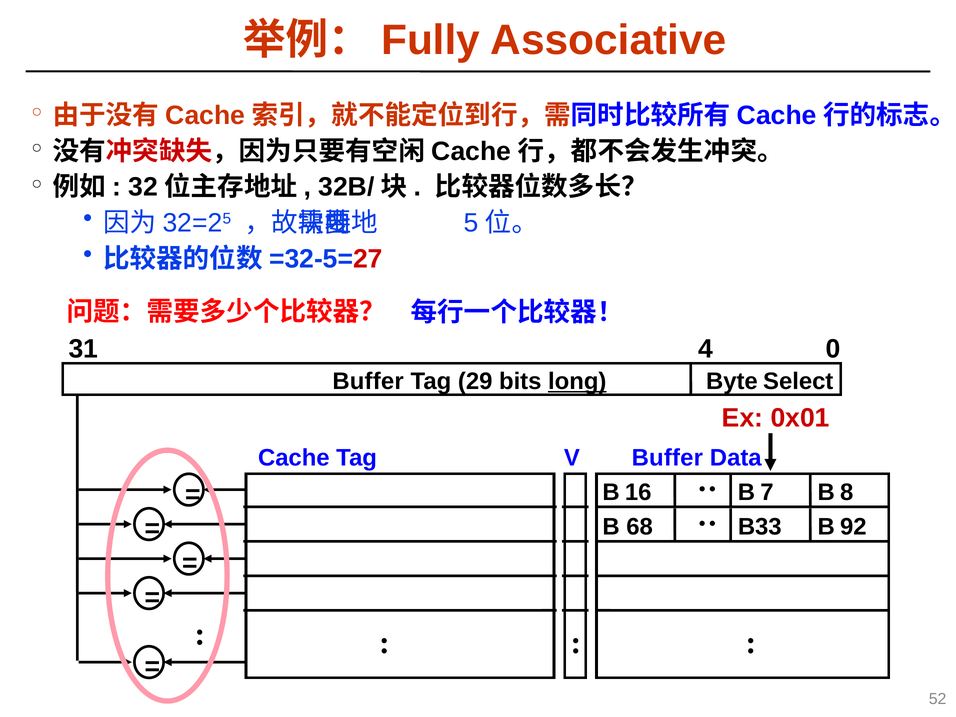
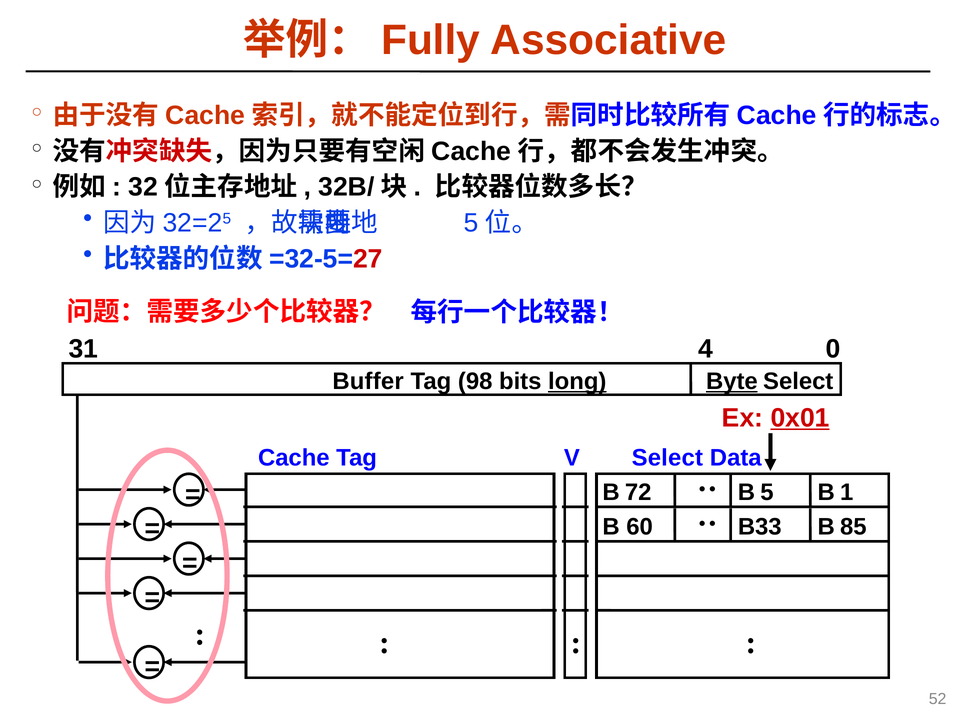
29: 29 -> 98 (475, 382)
Byte underline: none -> present (732, 382)
0x01 underline: none -> present (800, 418)
Buffer: Buffer -> Select (667, 458)
16: 16 -> 72 (638, 492)
7: 7 -> 5 (767, 492)
8: 8 -> 1 (847, 492)
68: 68 -> 60 (640, 527)
92: 92 -> 85 (853, 527)
